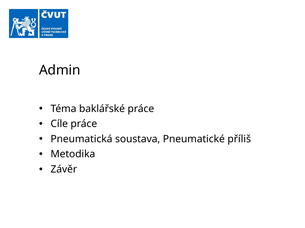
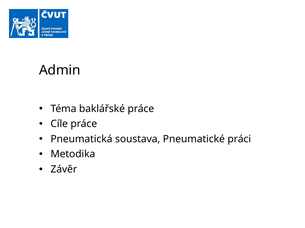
příliš: příliš -> práci (239, 139)
